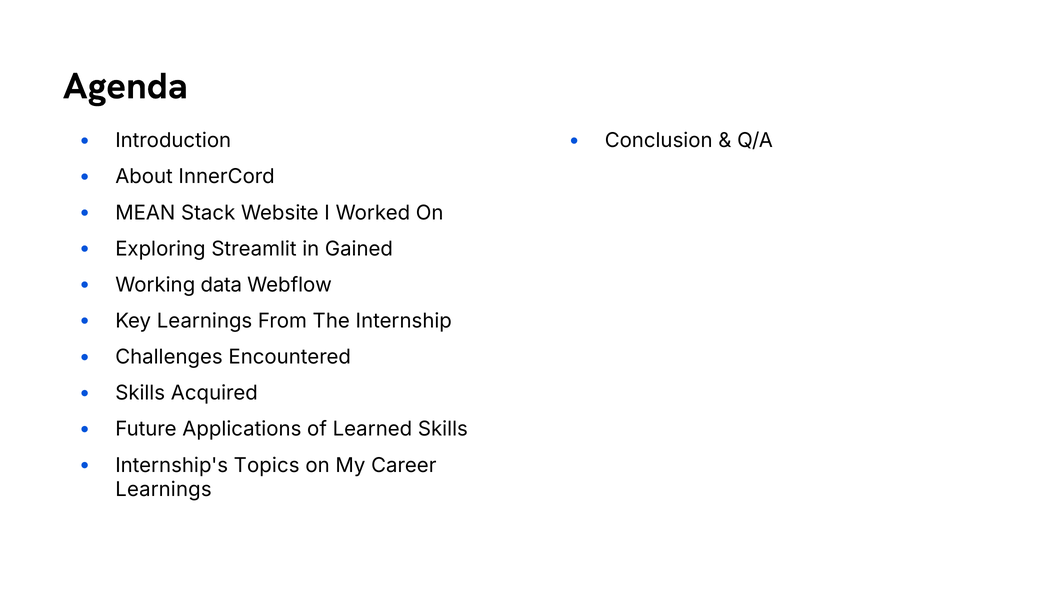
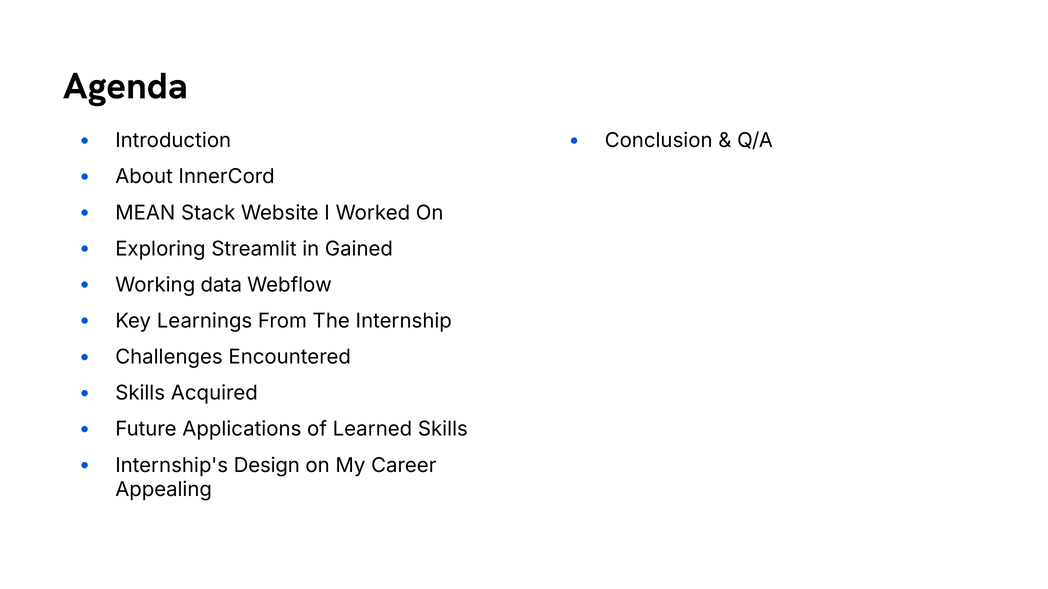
Topics: Topics -> Design (267, 466)
Learnings: Learnings -> Appealing (164, 490)
